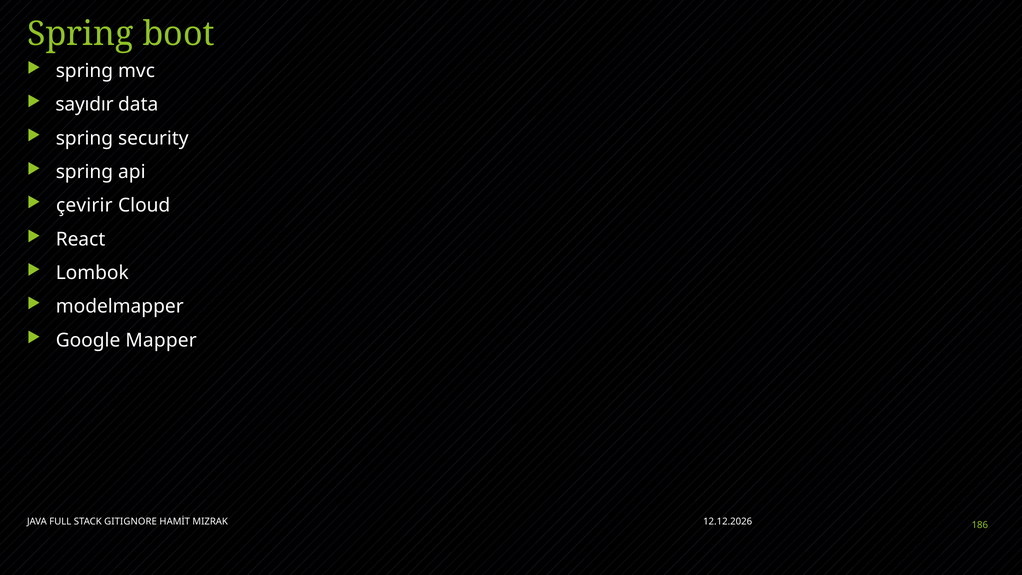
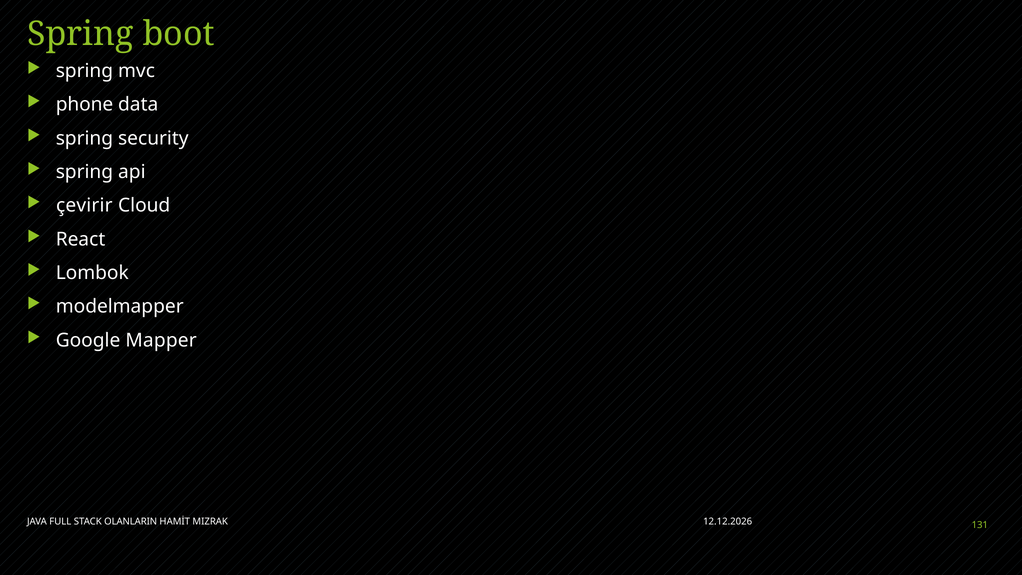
sayıdır: sayıdır -> phone (84, 105)
GITIGNORE: GITIGNORE -> OLANLARIN (131, 522)
186: 186 -> 131 (980, 525)
